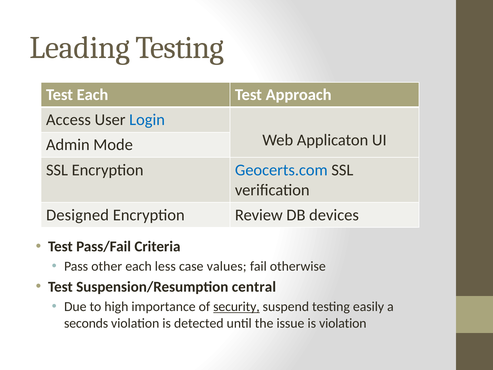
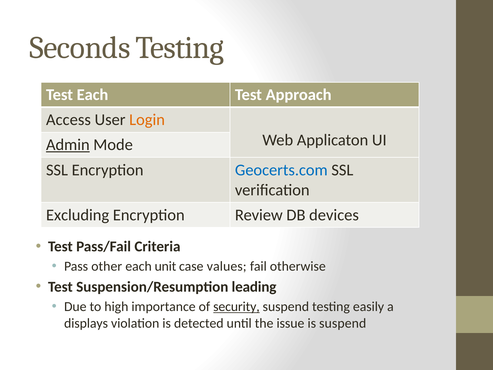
Leading: Leading -> Seconds (80, 48)
Login colour: blue -> orange (147, 120)
Admin underline: none -> present (68, 145)
Designed: Designed -> Excluding (78, 215)
less: less -> unit (165, 266)
central: central -> leading (254, 287)
seconds: seconds -> displays (86, 323)
is violation: violation -> suspend (343, 323)
